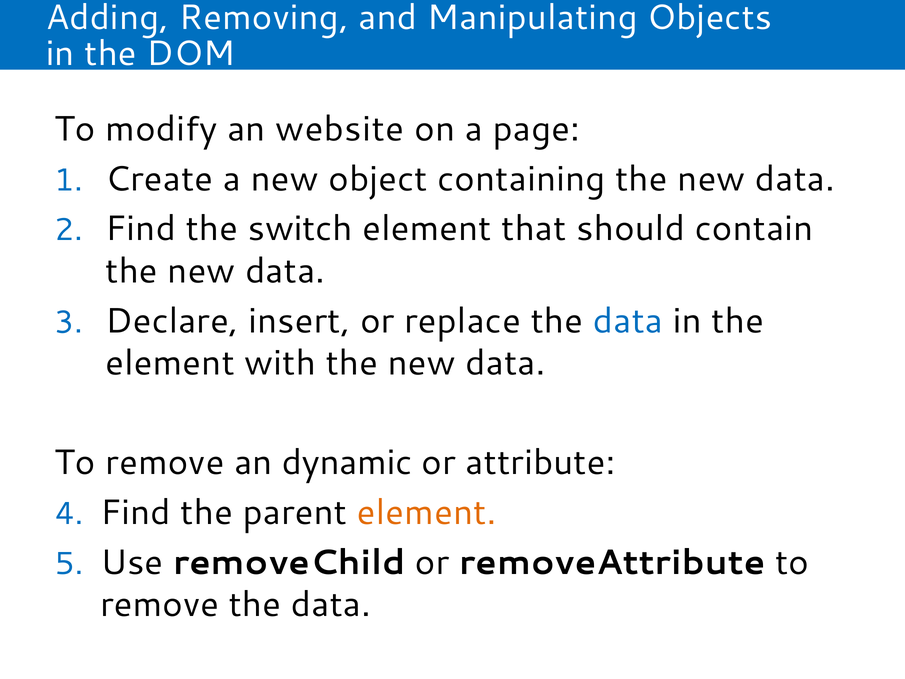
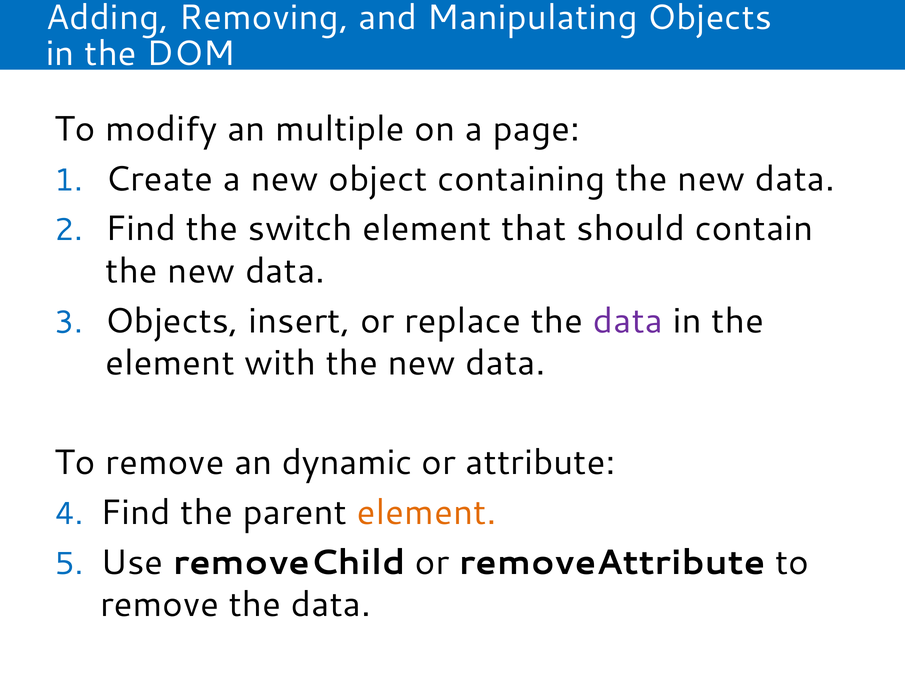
website: website -> multiple (340, 129)
Declare: Declare -> Objects (172, 321)
data colour: blue -> purple (628, 321)
